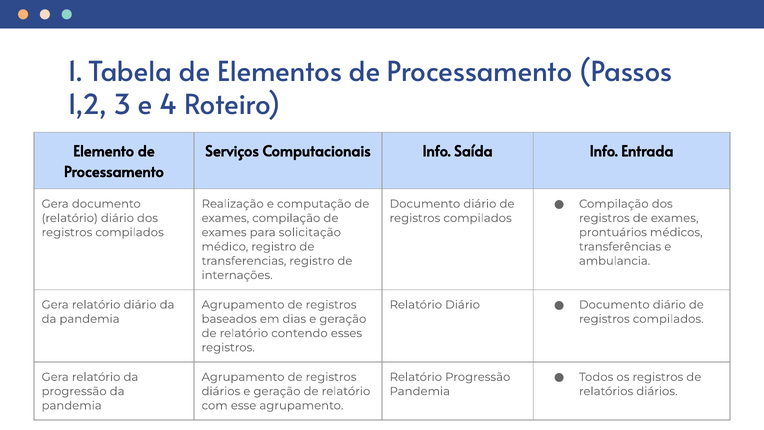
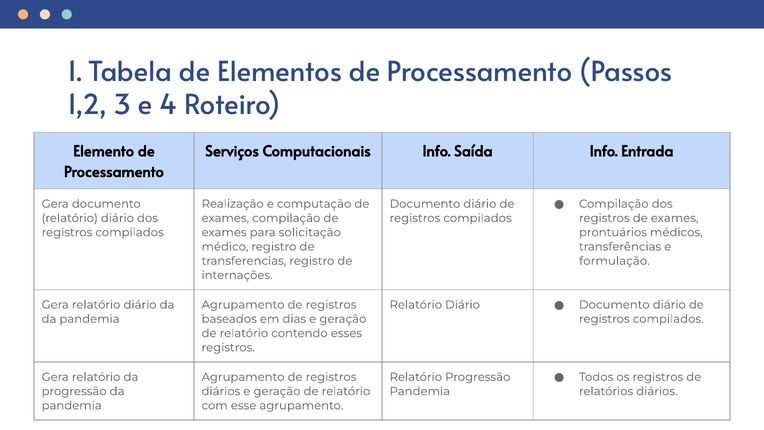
ambulancia: ambulancia -> formulação (614, 261)
